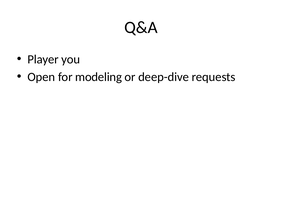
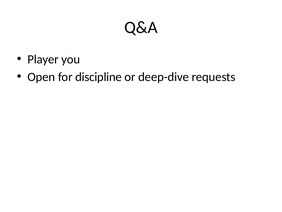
modeling: modeling -> discipline (99, 77)
